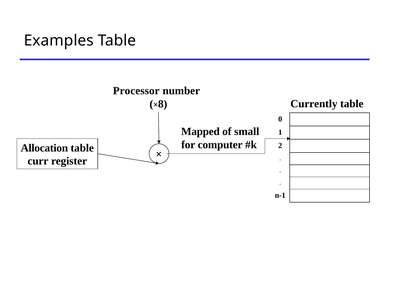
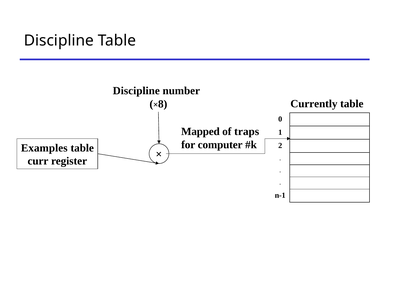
Examples: Examples -> Discipline (59, 41)
Processor: Processor -> Discipline (136, 91)
small: small -> traps (247, 131)
Allocation: Allocation -> Examples (44, 148)
